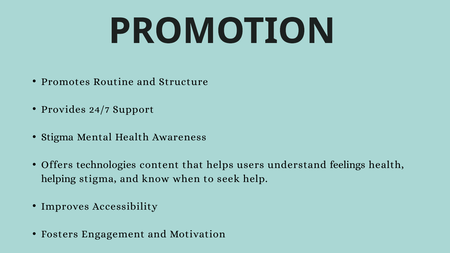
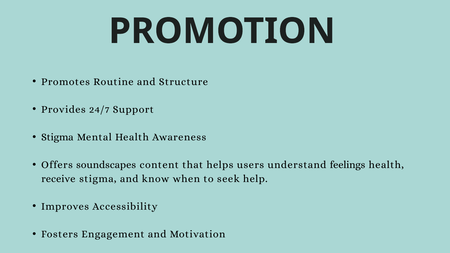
technologies: technologies -> soundscapes (106, 165)
helping: helping -> receive (58, 179)
